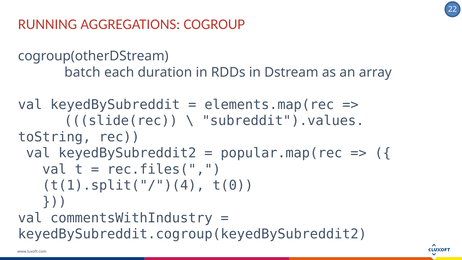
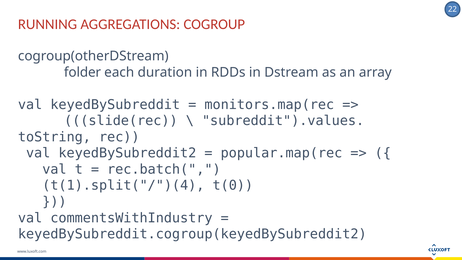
batch: batch -> folder (83, 72)
elements.map(rec: elements.map(rec -> monitors.map(rec (269, 105)
rec.files(: rec.files( -> rec.batch( (164, 169)
